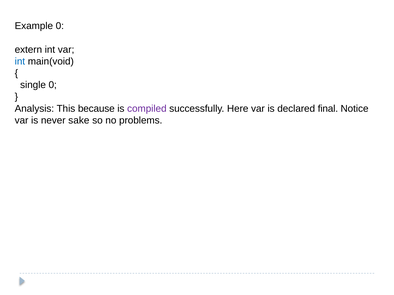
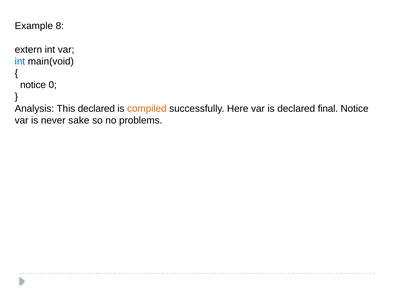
Example 0: 0 -> 8 (60, 26)
single: single -> notice (33, 85)
This because: because -> declared (96, 109)
compiled colour: purple -> orange (147, 109)
